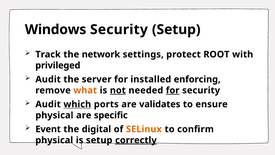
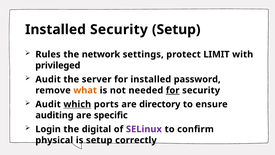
Windows: Windows -> Installed (55, 29)
Track: Track -> Rules (48, 54)
ROOT: ROOT -> LIMIT (216, 54)
enforcing: enforcing -> password (197, 79)
not underline: present -> none (118, 90)
validates: validates -> directory (160, 104)
physical: physical -> auditing (54, 115)
Event: Event -> Login (48, 129)
SELinux colour: orange -> purple (144, 129)
correctly underline: present -> none (136, 140)
